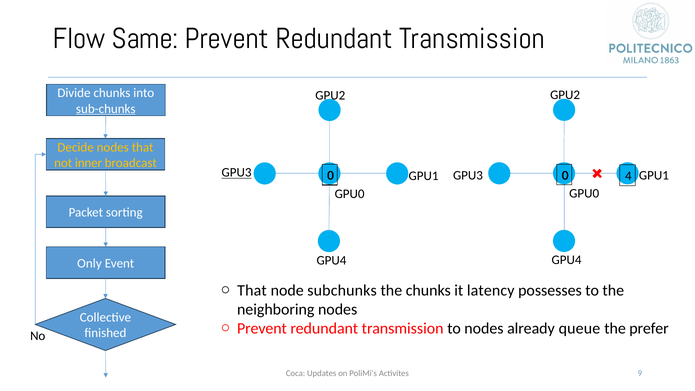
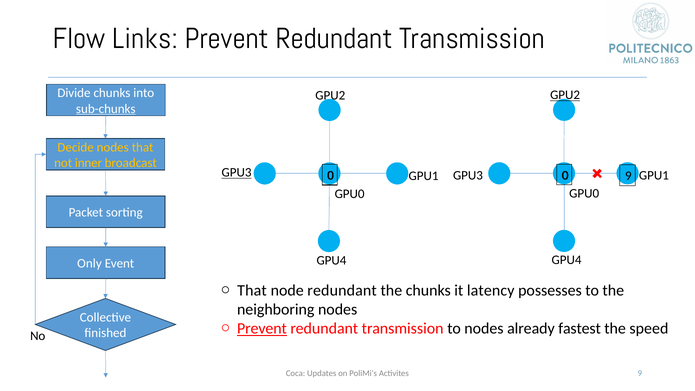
Same: Same -> Links (145, 39)
GPU2 underline: none -> present (565, 95)
4: 4 -> 9 (628, 176)
node subchunks: subchunks -> redundant (342, 290)
Prevent underline: none -> present (262, 328)
queue: queue -> fastest (580, 328)
prefer: prefer -> speed (649, 328)
